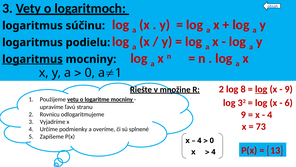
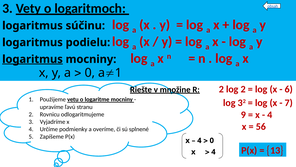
log 8: 8 -> 2 (243, 89)
log underline: present -> none (261, 89)
9: 9 -> 6 (289, 89)
6: 6 -> 7 (289, 103)
73: 73 -> 56 (261, 126)
